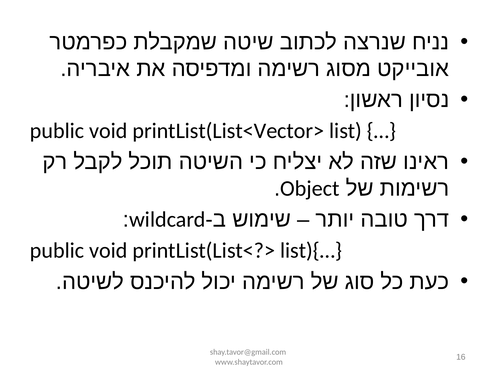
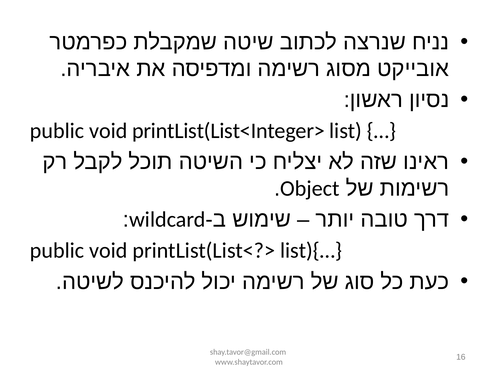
printList(List<Vector>: printList(List<Vector> -> printList(List<Integer> (228, 131)
